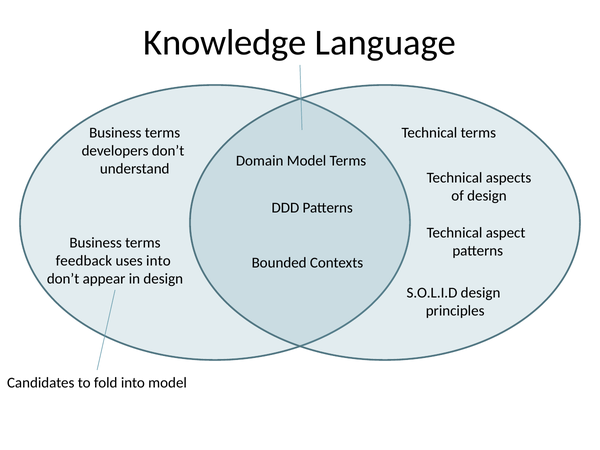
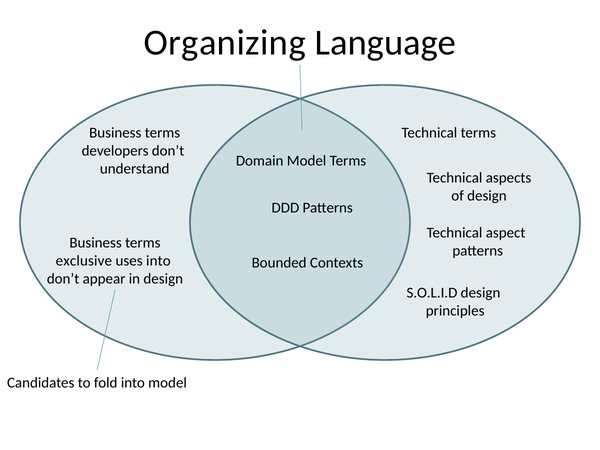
Knowledge: Knowledge -> Organizing (225, 43)
feedback: feedback -> exclusive (84, 261)
